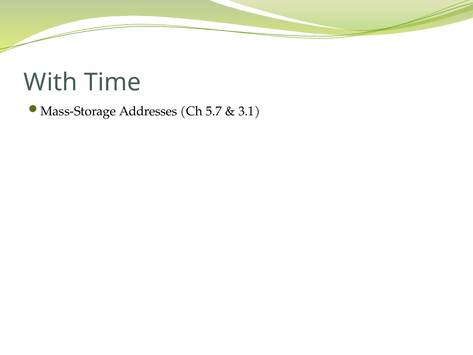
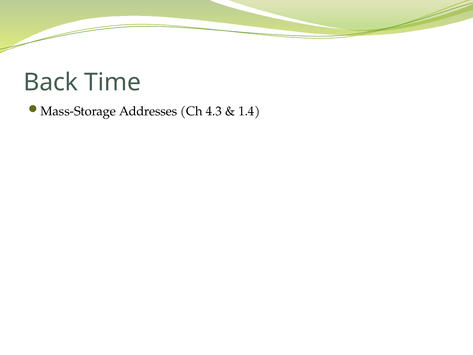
With: With -> Back (51, 82)
5.7: 5.7 -> 4.3 (214, 111)
3.1: 3.1 -> 1.4 (249, 111)
